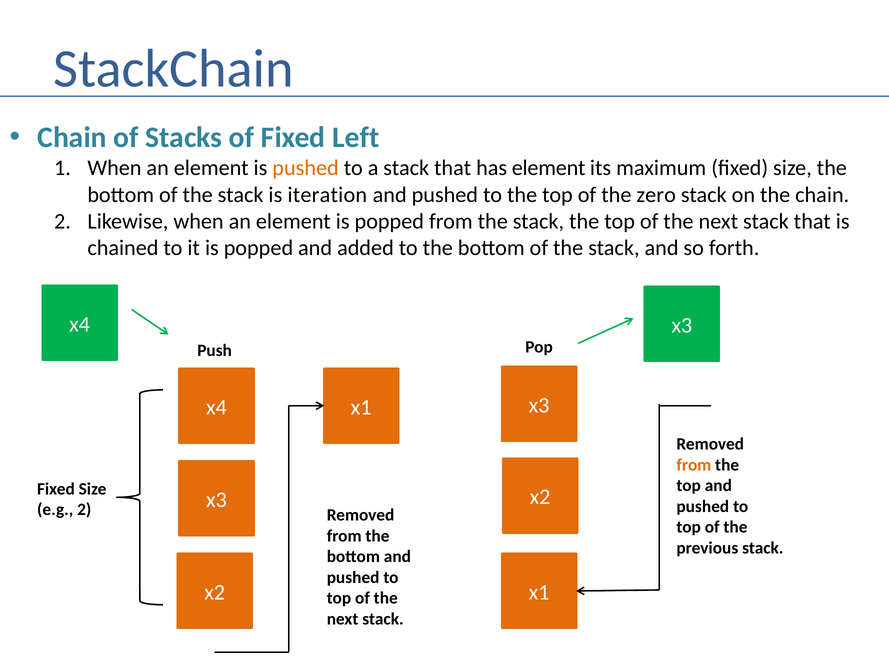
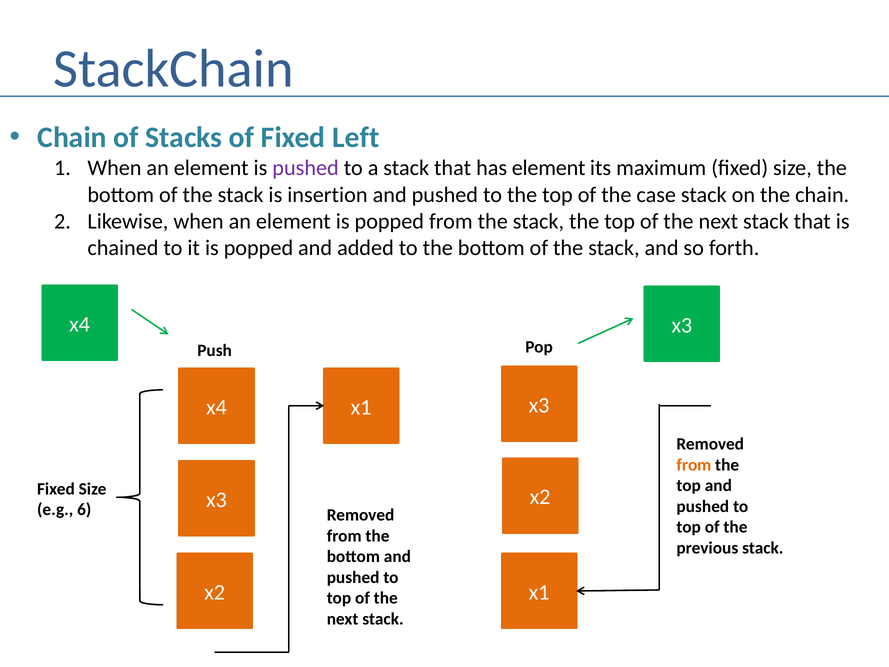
pushed colour: orange -> purple (306, 168)
iteration: iteration -> insertion (327, 195)
zero: zero -> case (656, 195)
e.g 2: 2 -> 6 (84, 509)
